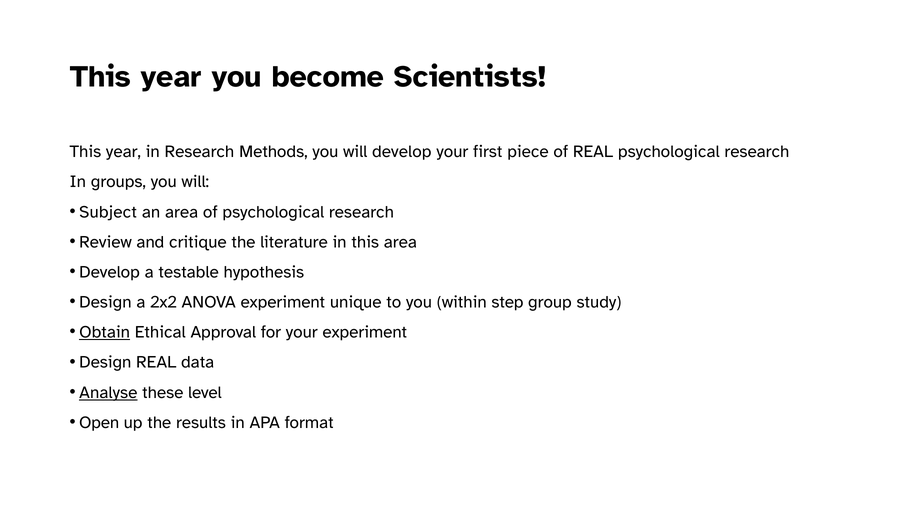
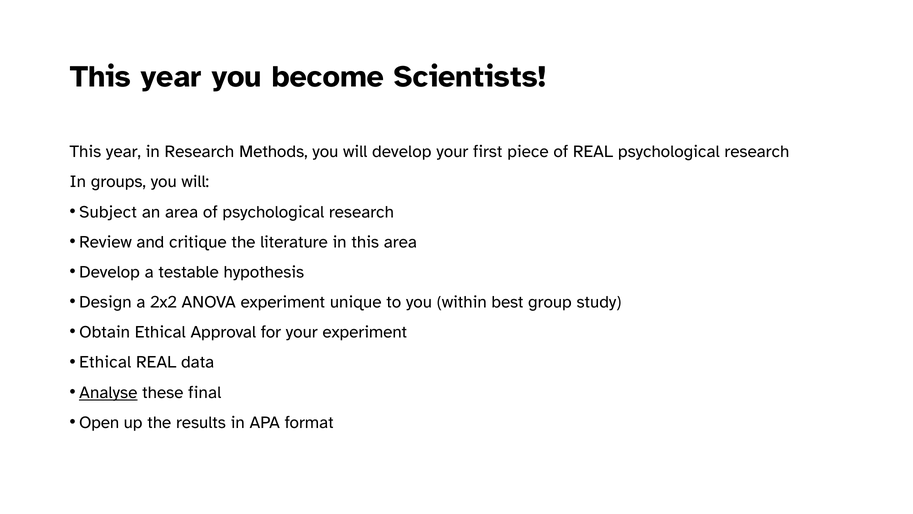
step: step -> best (508, 302)
Obtain underline: present -> none (105, 332)
Design: Design -> Ethical (105, 362)
level: level -> final (205, 392)
